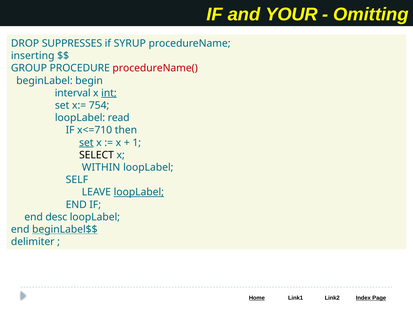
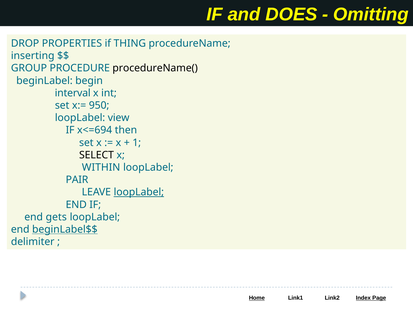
YOUR: YOUR -> DOES (292, 14)
SUPPRESSES: SUPPRESSES -> PROPERTIES (72, 43)
SYRUP: SYRUP -> THING (130, 43)
procedureName( colour: red -> black (155, 68)
int underline: present -> none (109, 93)
754: 754 -> 950 (99, 105)
read: read -> view (119, 118)
x<=710: x<=710 -> x<=694 (95, 130)
set underline: present -> none (86, 142)
SELF: SELF -> PAIR (77, 180)
desc: desc -> gets (56, 217)
